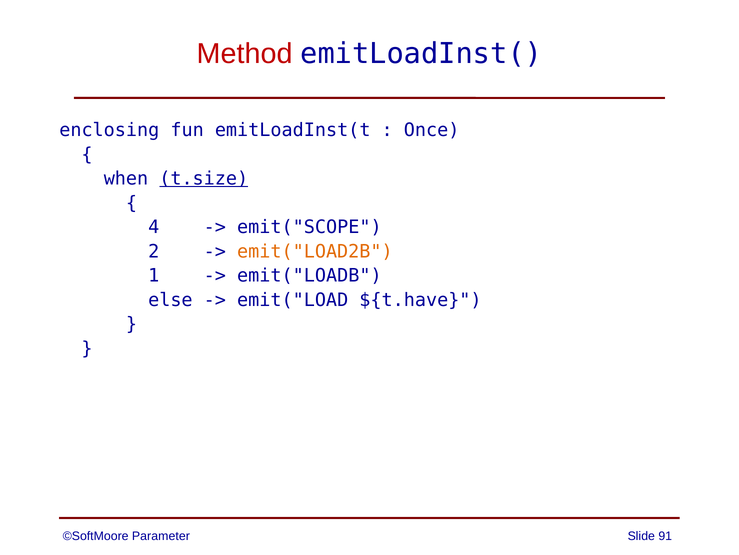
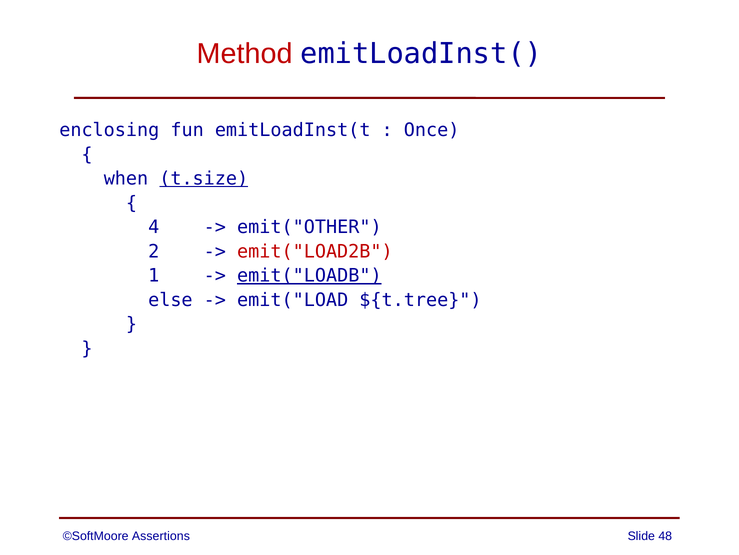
emit("SCOPE: emit("SCOPE -> emit("OTHER (309, 227)
emit("LOAD2B colour: orange -> red (315, 251)
emit("LOADB underline: none -> present (309, 275)
${t.have: ${t.have -> ${t.tree (420, 300)
Parameter: Parameter -> Assertions (161, 535)
91: 91 -> 48 (665, 535)
